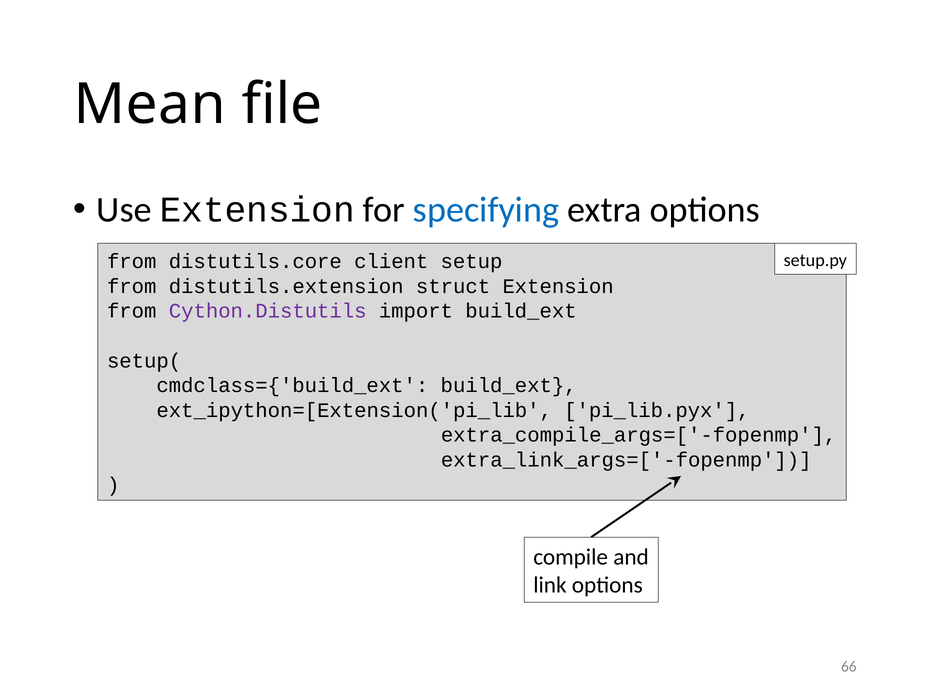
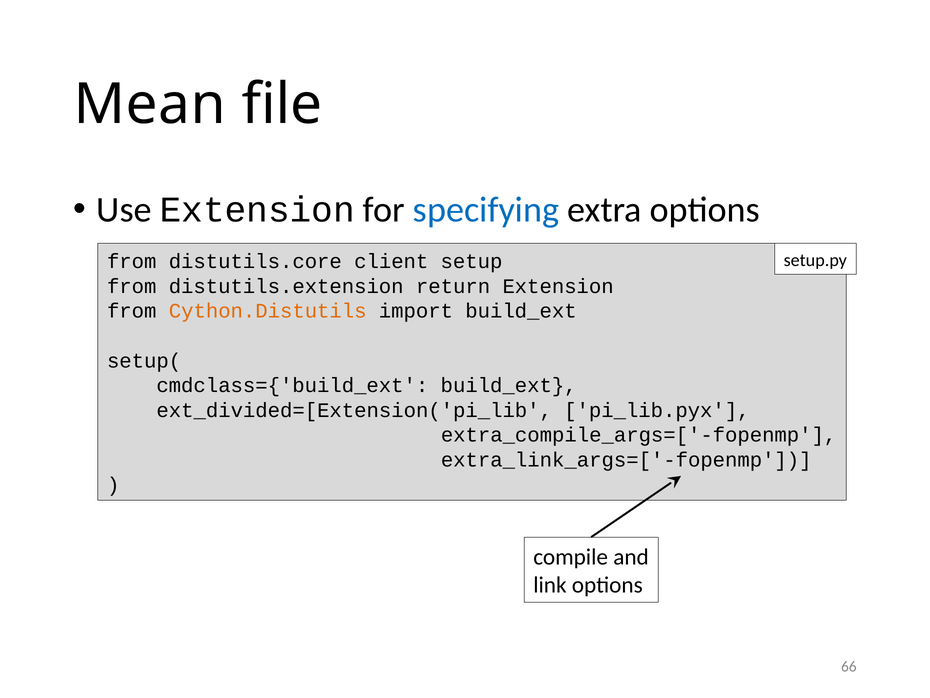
struct: struct -> return (453, 286)
Cython.Distutils colour: purple -> orange (268, 311)
ext_ipython=[Extension('pi_lib: ext_ipython=[Extension('pi_lib -> ext_divided=[Extension('pi_lib (354, 410)
